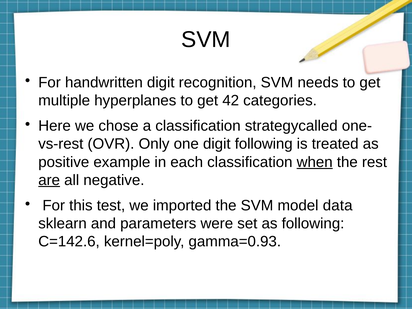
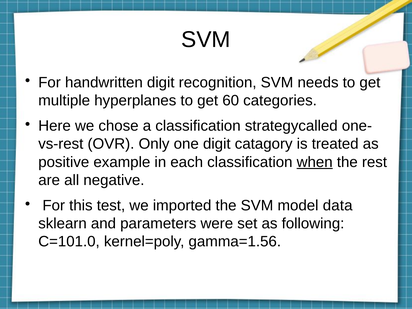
42: 42 -> 60 (231, 100)
digit following: following -> catagory (264, 144)
are underline: present -> none (49, 180)
C=142.6: C=142.6 -> C=101.0 (69, 242)
gamma=0.93: gamma=0.93 -> gamma=1.56 (235, 242)
